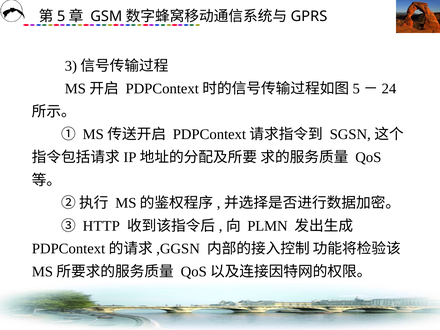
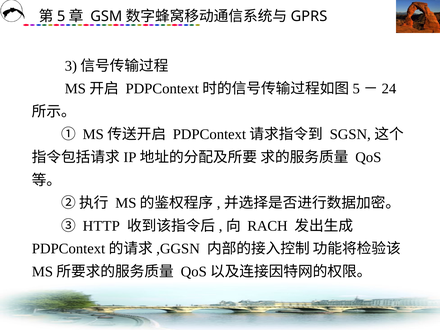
PLMN: PLMN -> RACH (267, 226)
